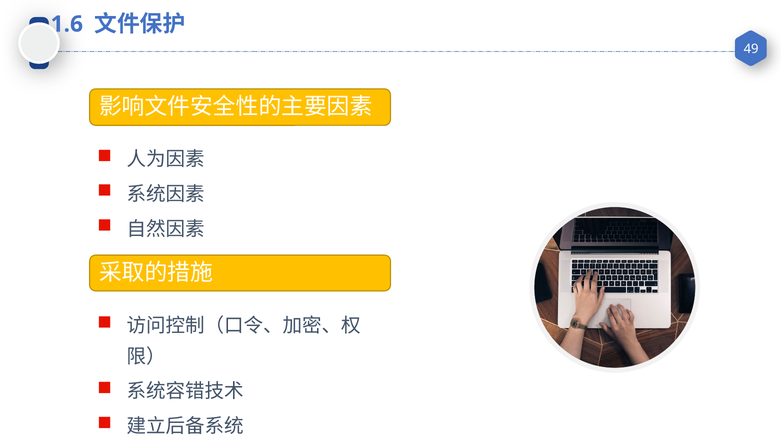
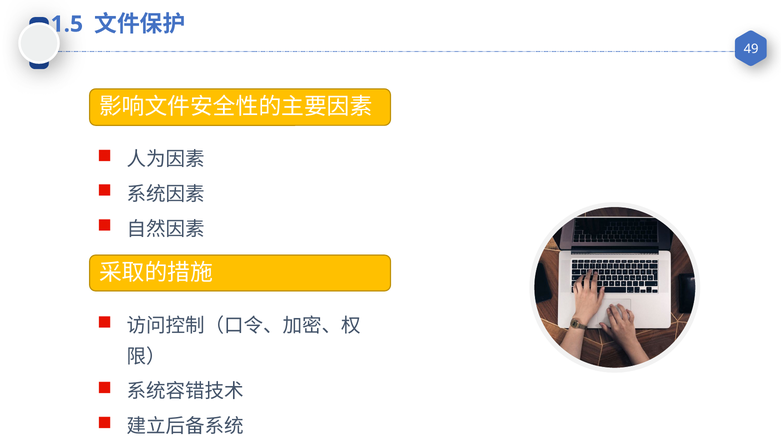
1.6: 1.6 -> 1.5 (67, 24)
